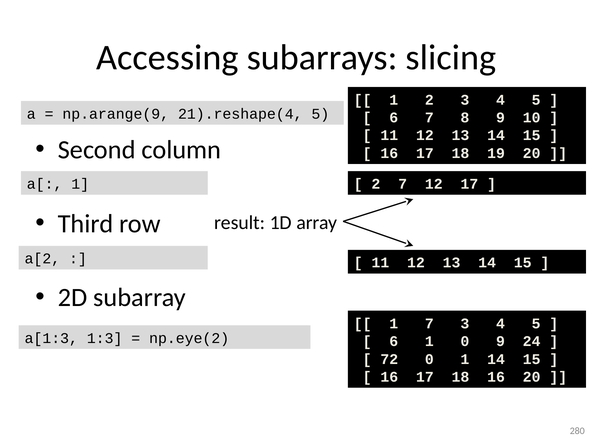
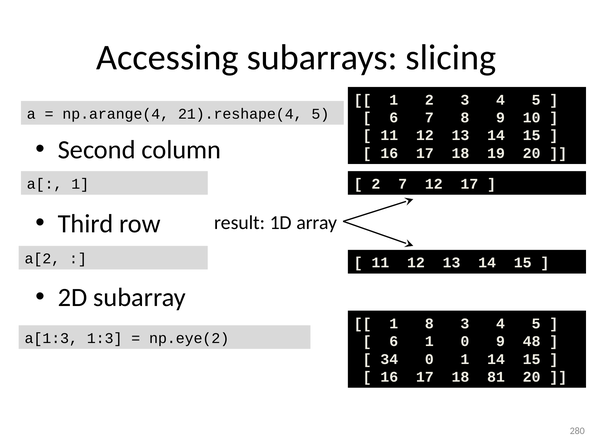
np.arange(9: np.arange(9 -> np.arange(4 (116, 114)
1 7: 7 -> 8 (429, 323)
24: 24 -> 48 (532, 341)
72: 72 -> 34 (389, 359)
18 16: 16 -> 81 (496, 377)
